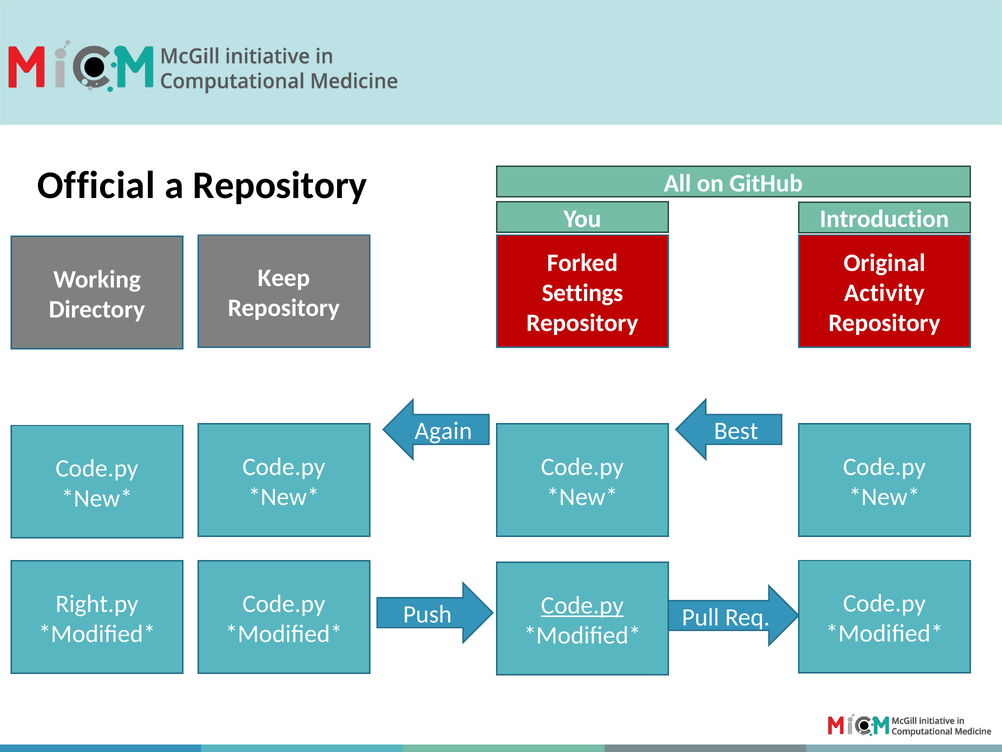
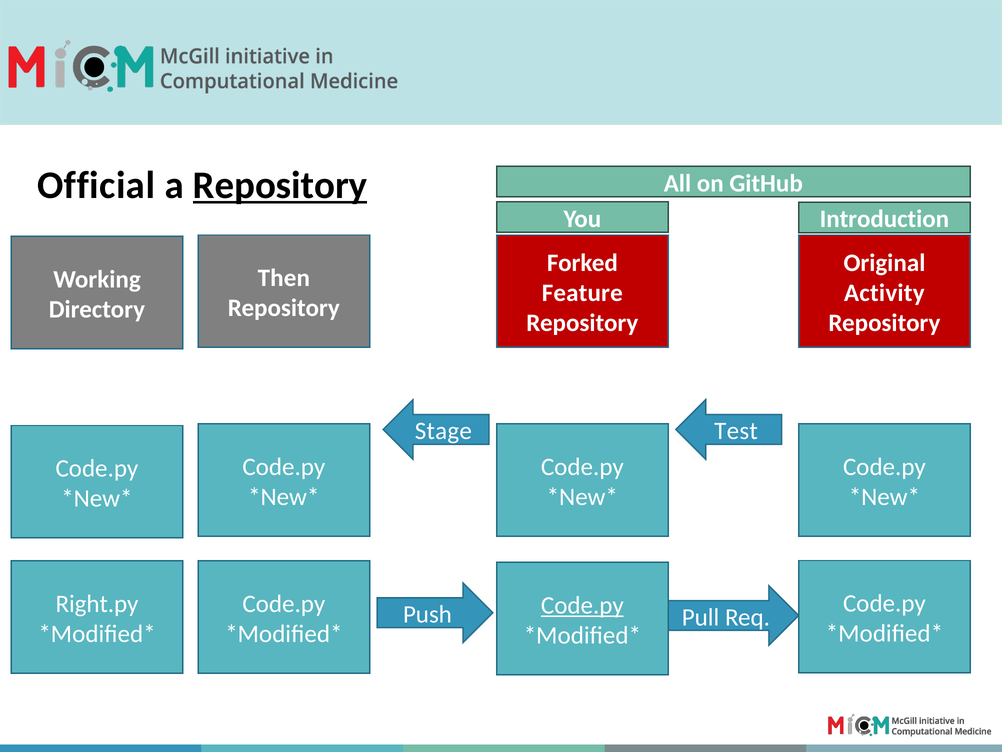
Repository underline: none -> present (280, 185)
Keep: Keep -> Then (284, 278)
Settings: Settings -> Feature (582, 293)
Again: Again -> Stage (443, 431)
Best: Best -> Test (736, 431)
